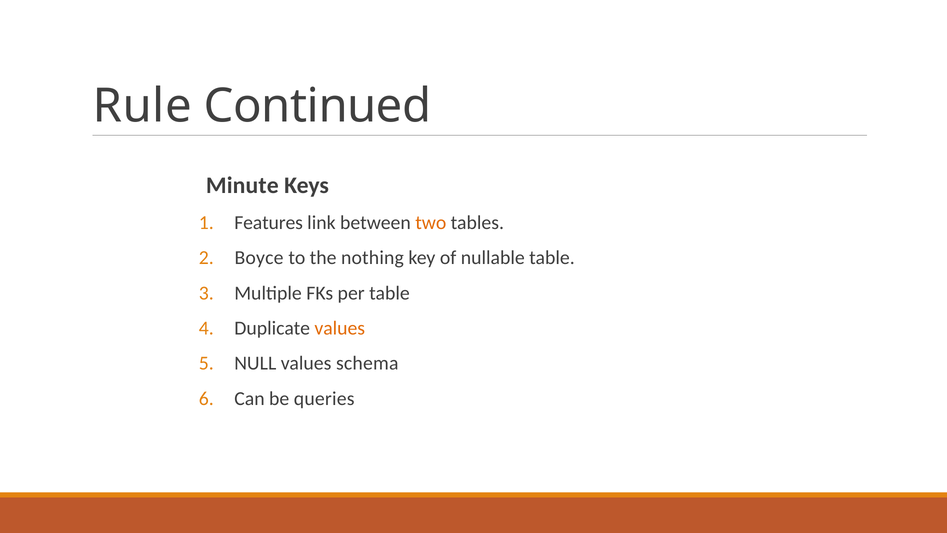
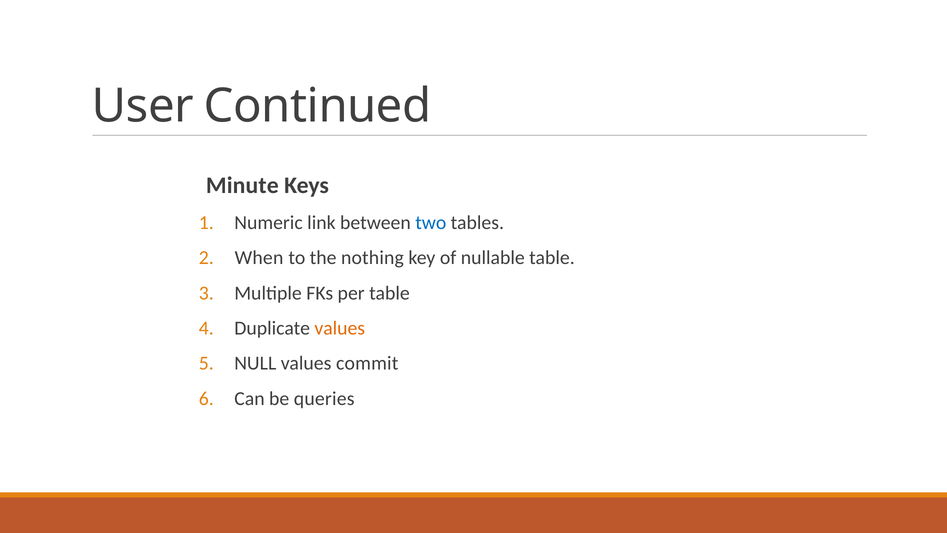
Rule: Rule -> User (143, 106)
Features: Features -> Numeric (269, 223)
two colour: orange -> blue (431, 223)
Boyce: Boyce -> When (259, 258)
schema: schema -> commit (367, 363)
